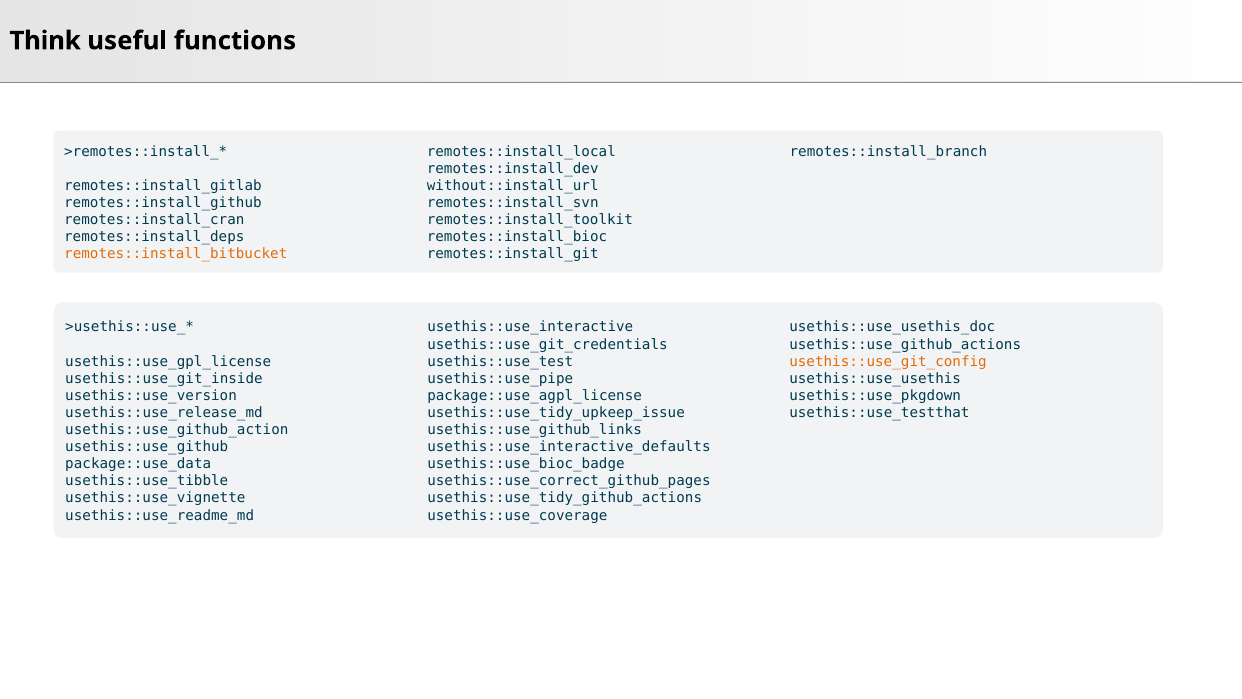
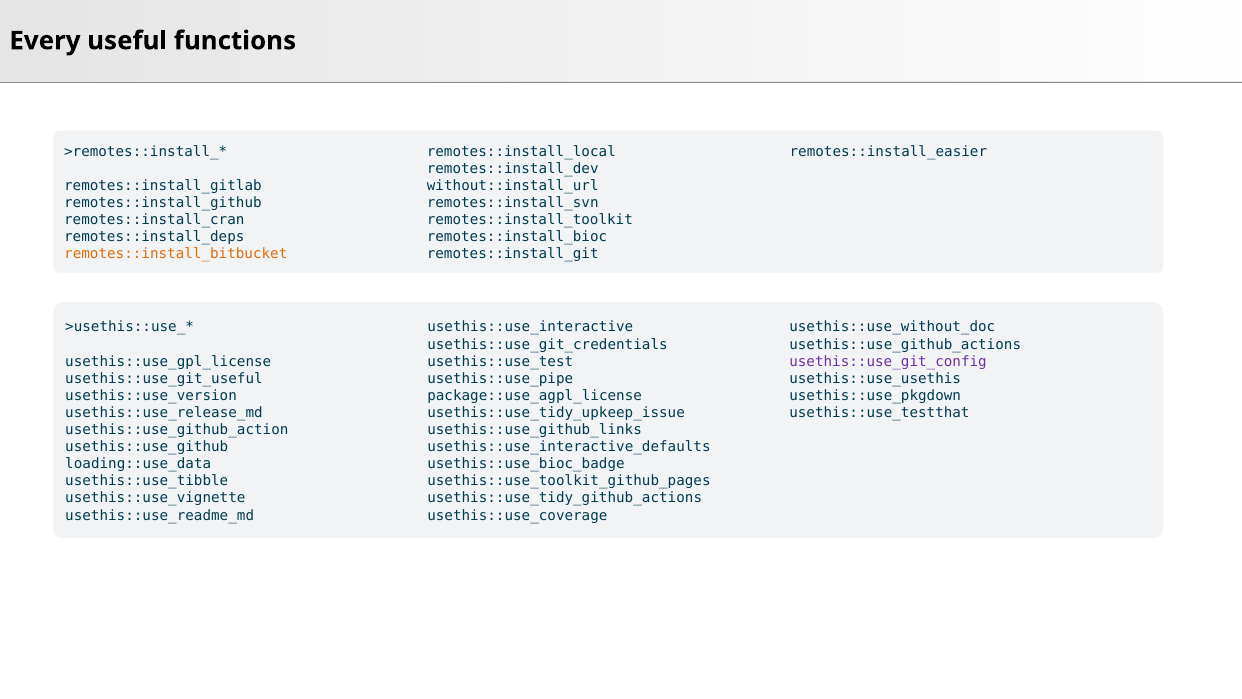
Think: Think -> Every (45, 41)
remotes::install_branch: remotes::install_branch -> remotes::install_easier (888, 151)
usethis::use_usethis_doc: usethis::use_usethis_doc -> usethis::use_without_doc (892, 327)
usethis::use_git_config colour: orange -> purple (888, 361)
usethis::use_git_inside: usethis::use_git_inside -> usethis::use_git_useful (164, 378)
package::use_data: package::use_data -> loading::use_data (138, 464)
usethis::use_correct_github_pages: usethis::use_correct_github_pages -> usethis::use_toolkit_github_pages (569, 481)
